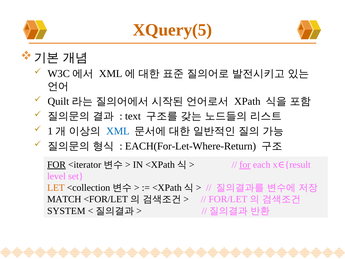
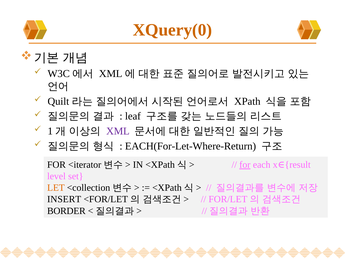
XQuery(5: XQuery(5 -> XQuery(0 (173, 30)
text: text -> leaf (133, 116)
XML colour: blue -> purple (118, 131)
FOR underline: present -> none (56, 165)
MATCH: MATCH -> INSERT (64, 199)
SYSTEM: SYSTEM -> BORDER (66, 211)
